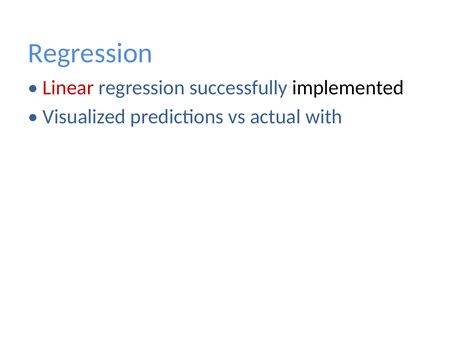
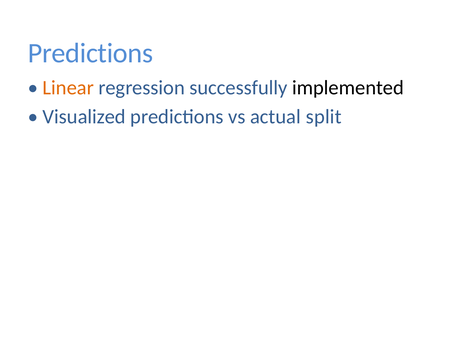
Regression: Regression -> Predictions (90, 53)
Linear colour: red -> orange (68, 88)
with: with -> split (324, 116)
